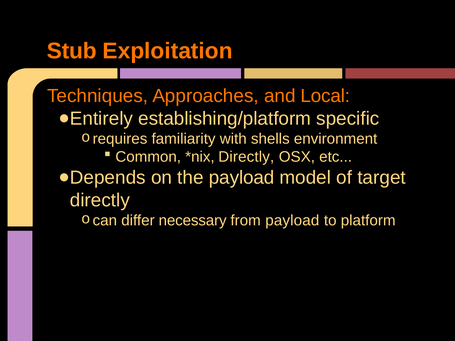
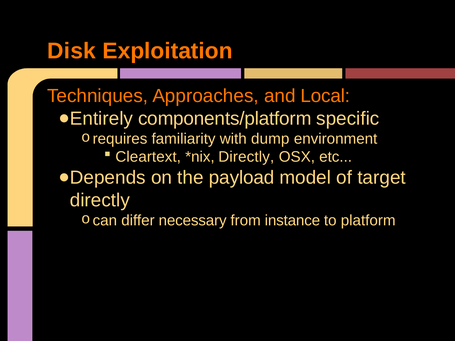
Stub: Stub -> Disk (72, 51)
establishing/platform: establishing/platform -> components/platform (225, 119)
shells: shells -> dump (270, 139)
Common: Common -> Cleartext (148, 157)
from payload: payload -> instance (292, 221)
